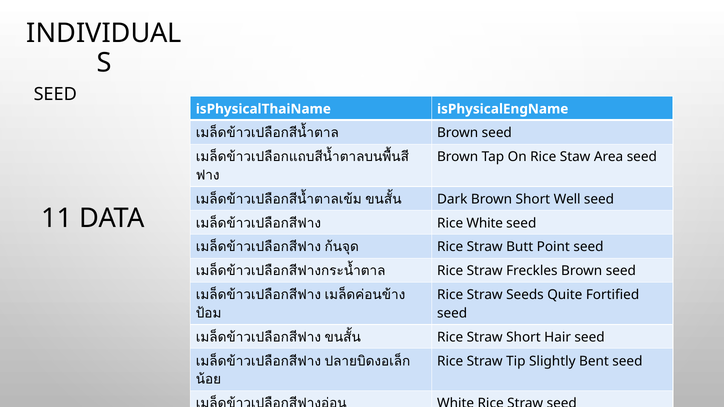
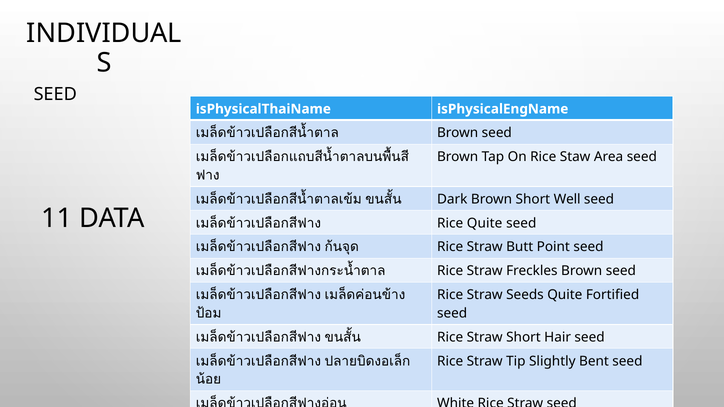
Rice White: White -> Quite (485, 223)
